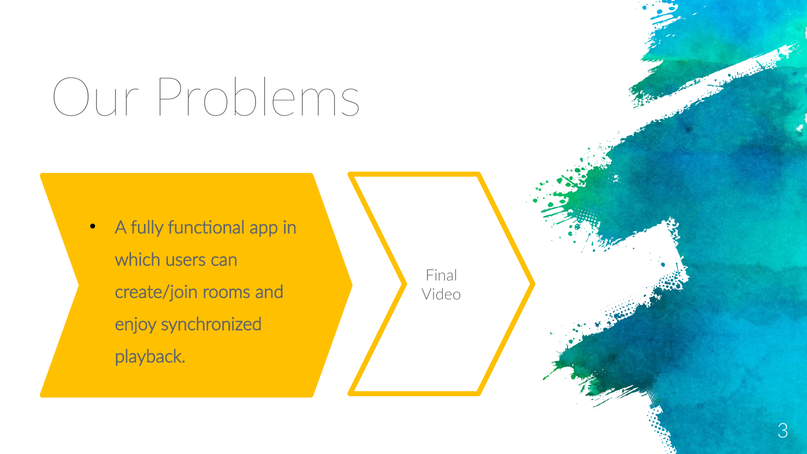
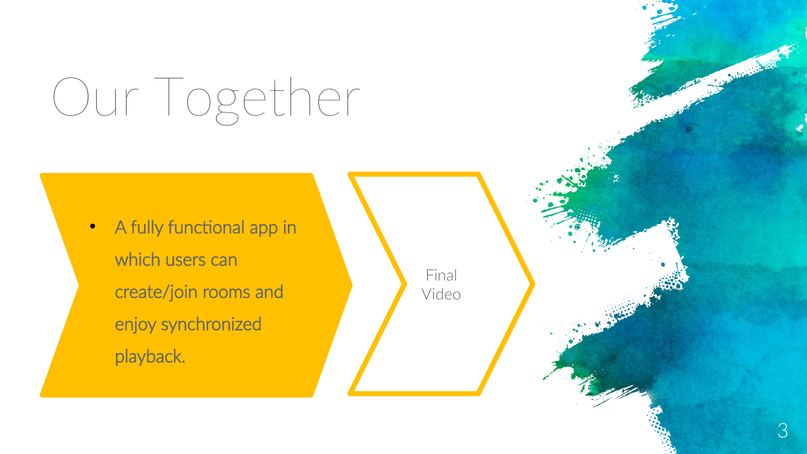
Problems: Problems -> Together (257, 98)
